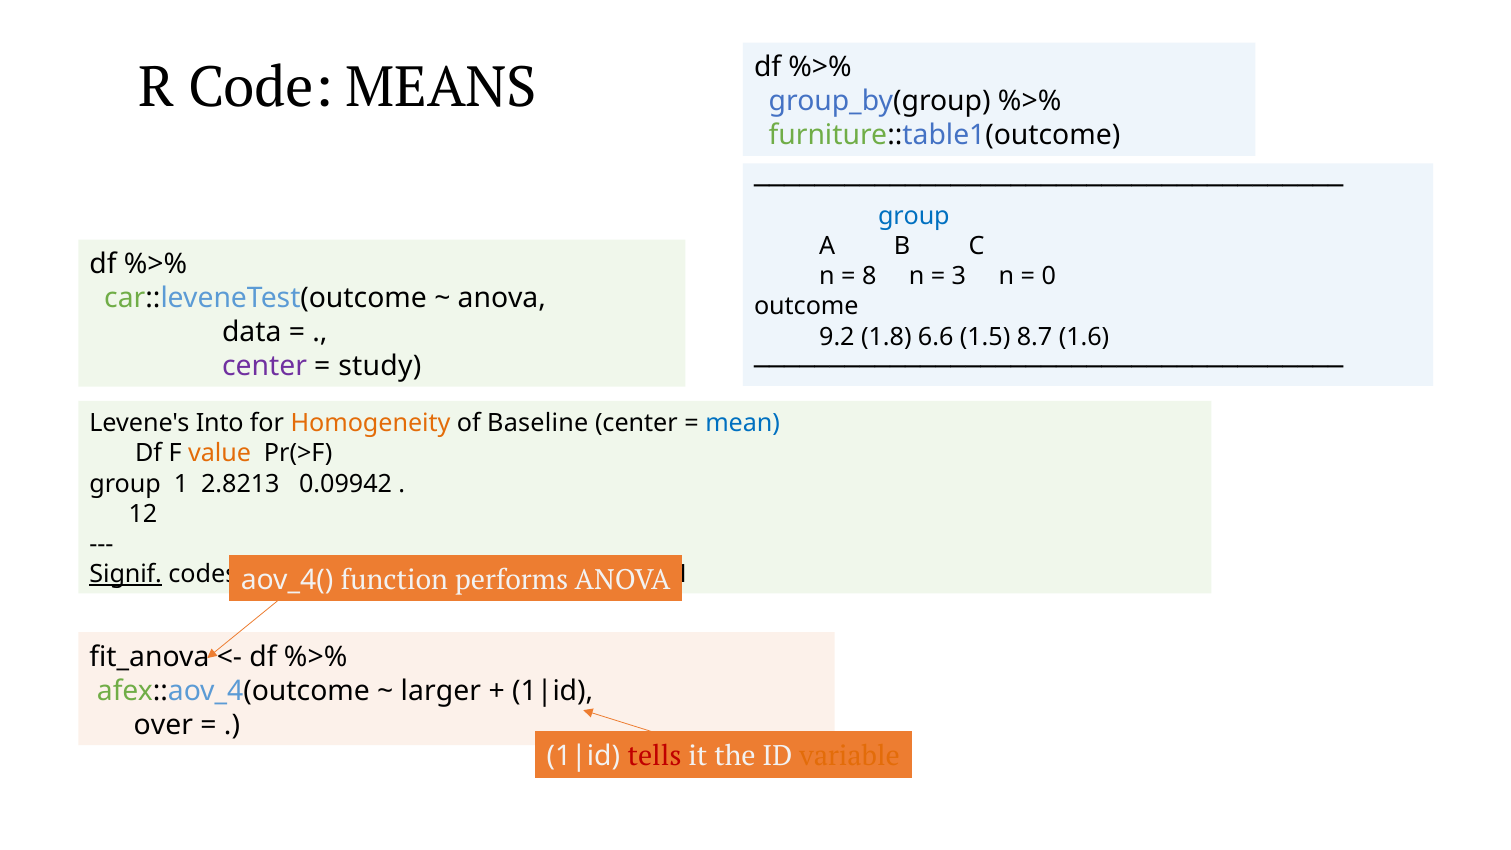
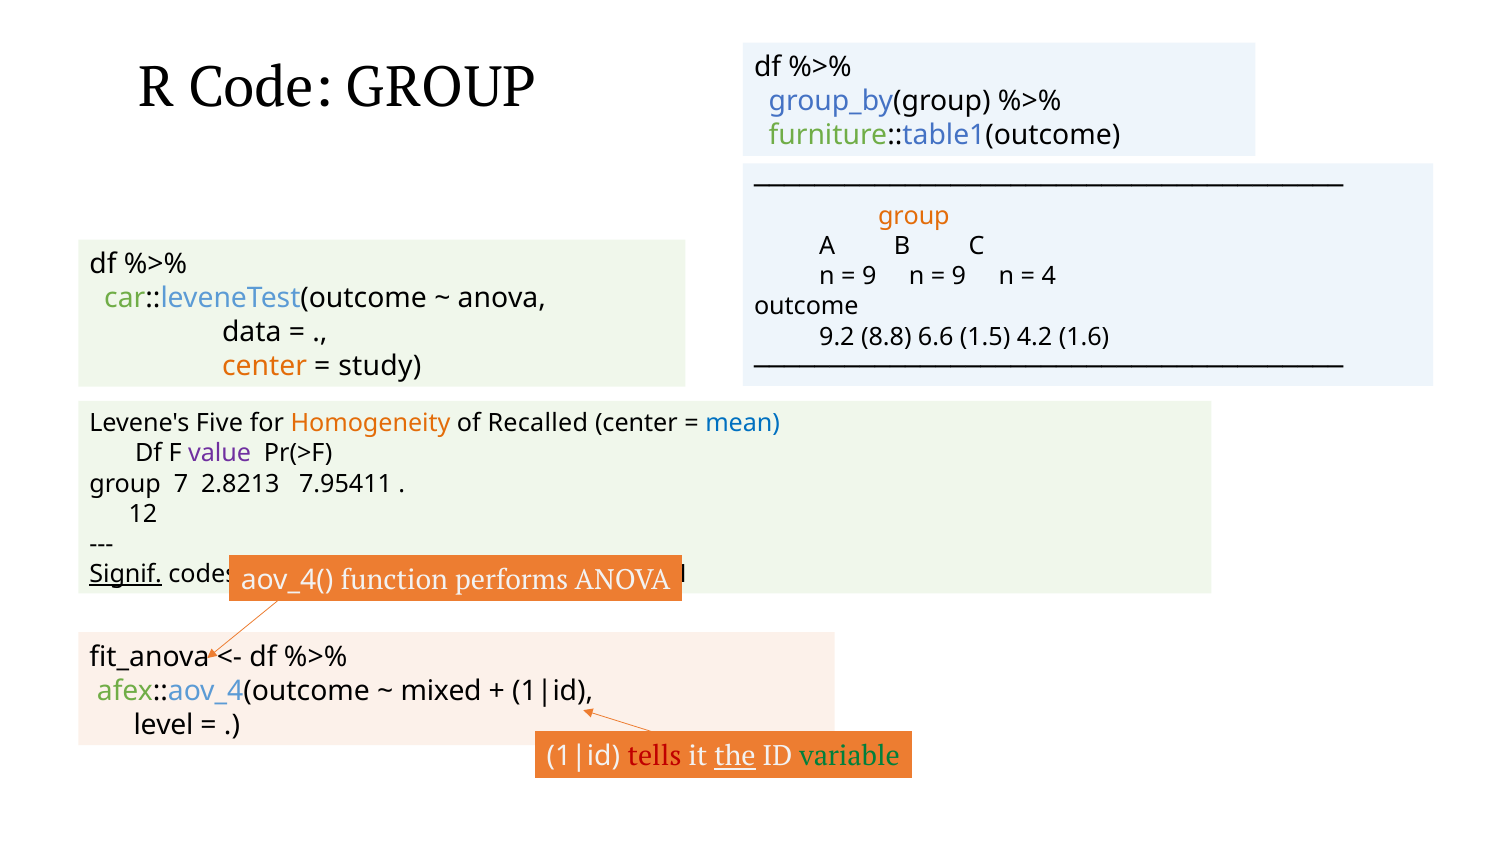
Code MEANS: MEANS -> GROUP (441, 88)
group colour: blue -> orange (914, 216)
8: 8 -> 9 (869, 276)
3: 3 -> 9 (959, 276)
0: 0 -> 4 (1049, 276)
1.8: 1.8 -> 8.8 (886, 337)
8.7: 8.7 -> 4.2 (1035, 337)
center colour: purple -> orange (265, 366)
Into: Into -> Five (220, 423)
Baseline: Baseline -> Recalled (538, 423)
value colour: orange -> purple (220, 454)
group 1: 1 -> 7 (181, 484)
0.09942: 0.09942 -> 7.95411 (346, 484)
larger: larger -> mixed (441, 691)
over: over -> level (164, 725)
the underline: none -> present (735, 756)
variable colour: orange -> green (850, 756)
